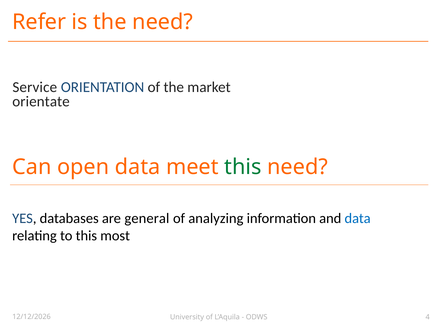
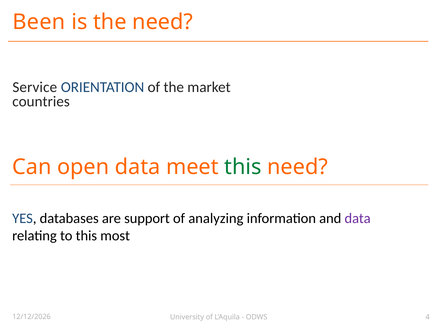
Refer: Refer -> Been (39, 22)
orientate: orientate -> countries (41, 101)
general: general -> support (147, 218)
data colour: blue -> purple (358, 218)
